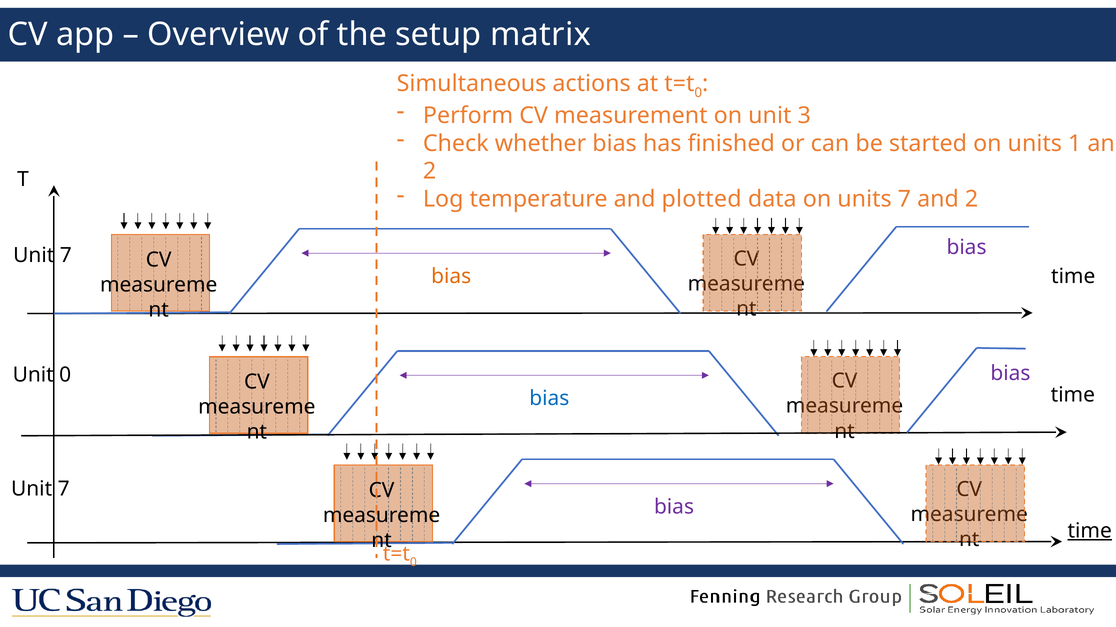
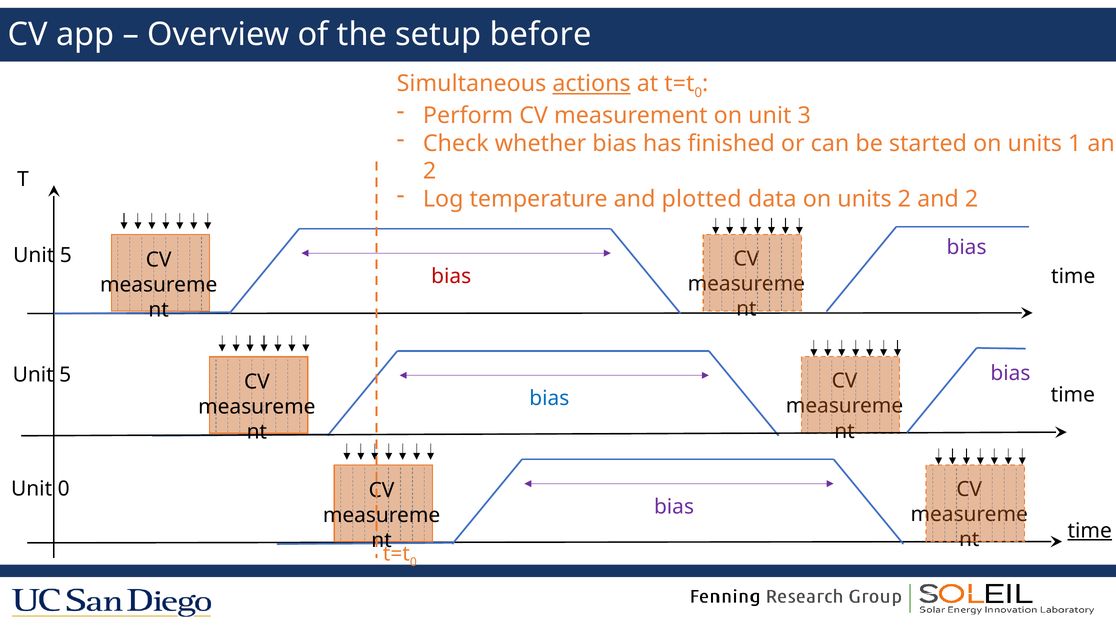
matrix: matrix -> before (541, 35)
actions underline: none -> present (592, 84)
units 7: 7 -> 2 (904, 199)
7: 7 -> 5 (66, 256)
bias colour: orange -> red (451, 277)
0: 0 -> 5 (65, 375)
7: 7 -> 0 (64, 489)
